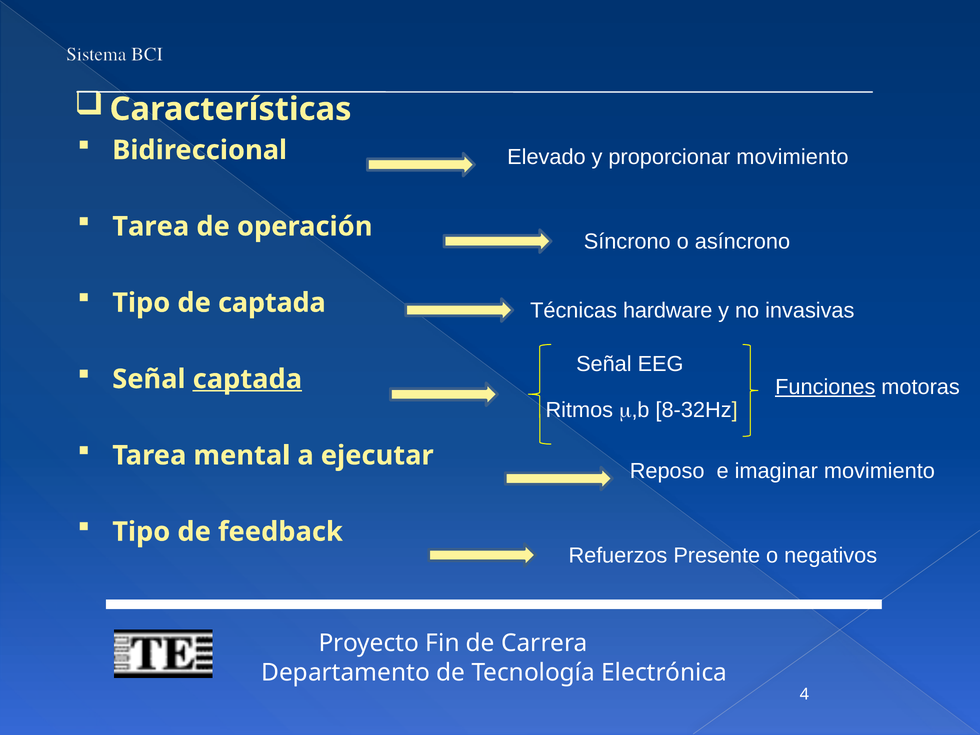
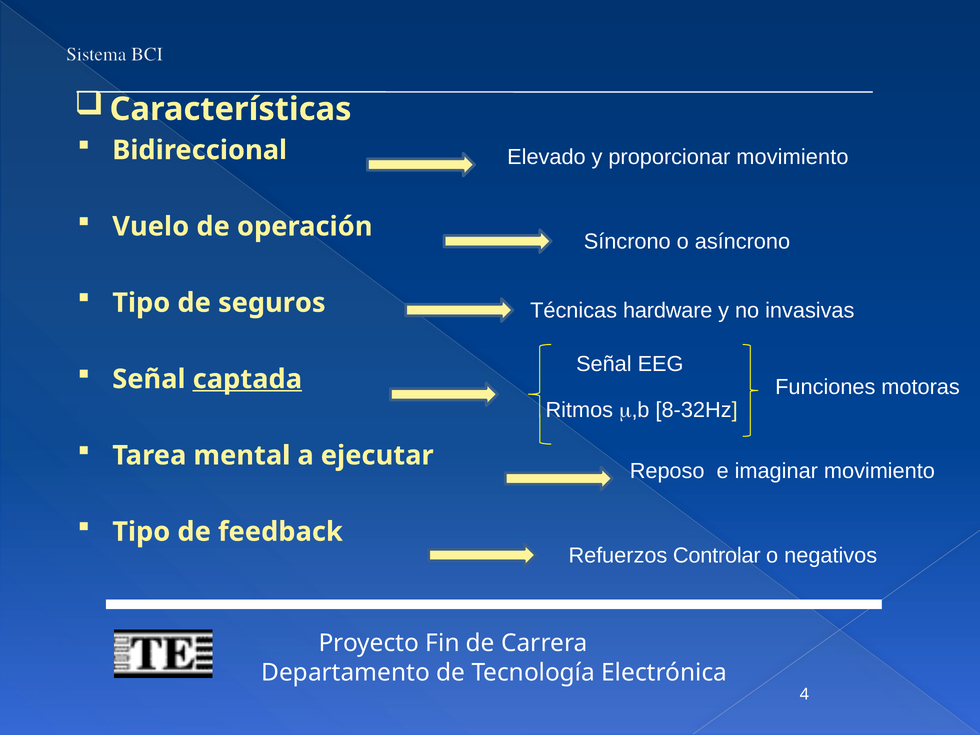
Tarea: Tarea -> Vuelo (151, 227)
de captada: captada -> seguros (272, 303)
Funciones underline: present -> none (825, 387)
Presente: Presente -> Controlar (717, 555)
